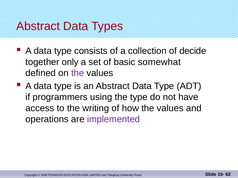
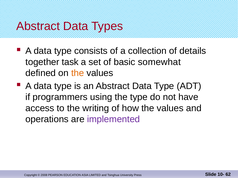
decide: decide -> details (193, 51)
only: only -> task (70, 62)
the colour: purple -> orange (78, 73)
